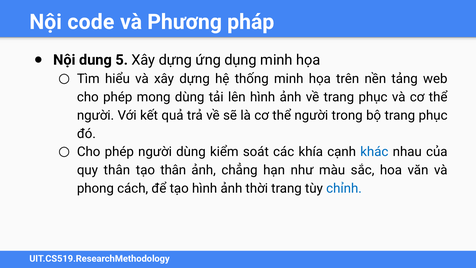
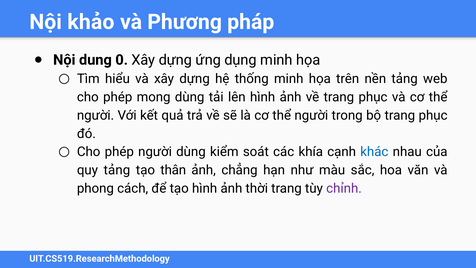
code: code -> khảo (91, 22)
5: 5 -> 0 (122, 60)
quy thân: thân -> tảng (117, 170)
chỉnh colour: blue -> purple (344, 188)
